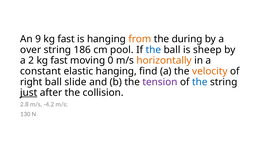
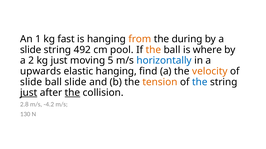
9: 9 -> 1 (38, 39)
over: over -> slide (31, 50)
186: 186 -> 492 (82, 50)
the colour: blue -> orange (153, 50)
sheep: sheep -> where (207, 50)
2 kg fast: fast -> just (59, 61)
0: 0 -> 5 (111, 61)
horizontally colour: orange -> blue (164, 61)
constant: constant -> upwards (41, 72)
right: right -> slide (31, 82)
tension colour: purple -> orange (160, 82)
the underline: none -> present (72, 93)
